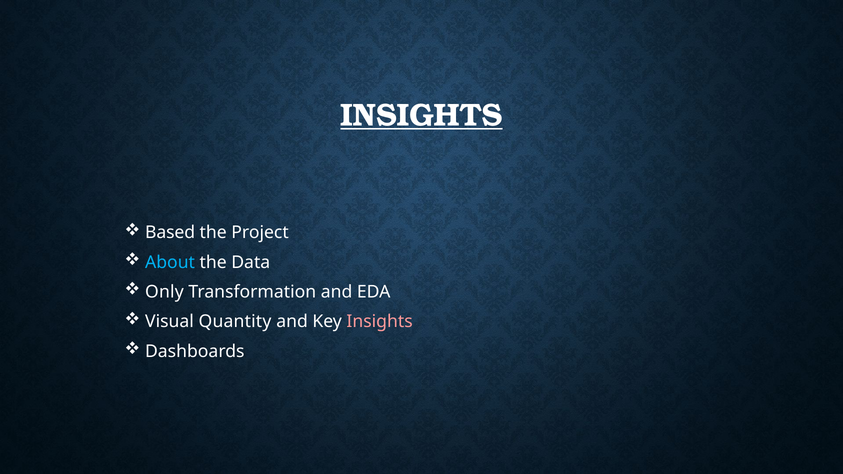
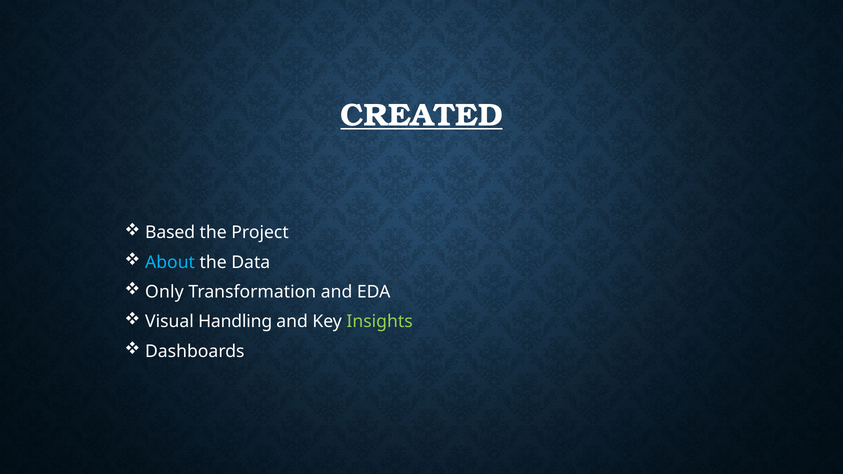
INSIGHTS: INSIGHTS -> CREATED (422, 115)
Quantity: Quantity -> Handling (235, 322)
Insights colour: pink -> light green (380, 322)
